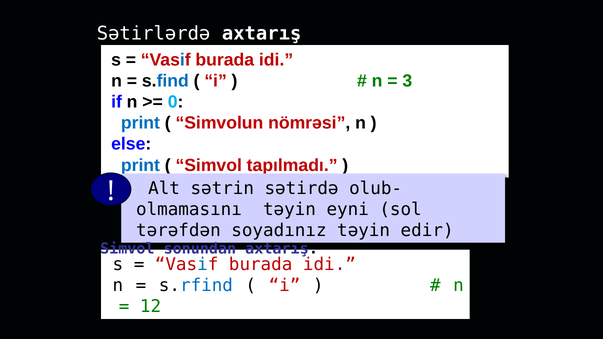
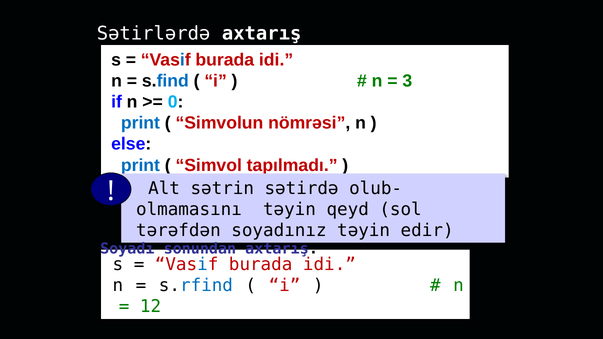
eyni: eyni -> qeyd (348, 209)
Simvol: Simvol -> Soyadı (127, 249)
